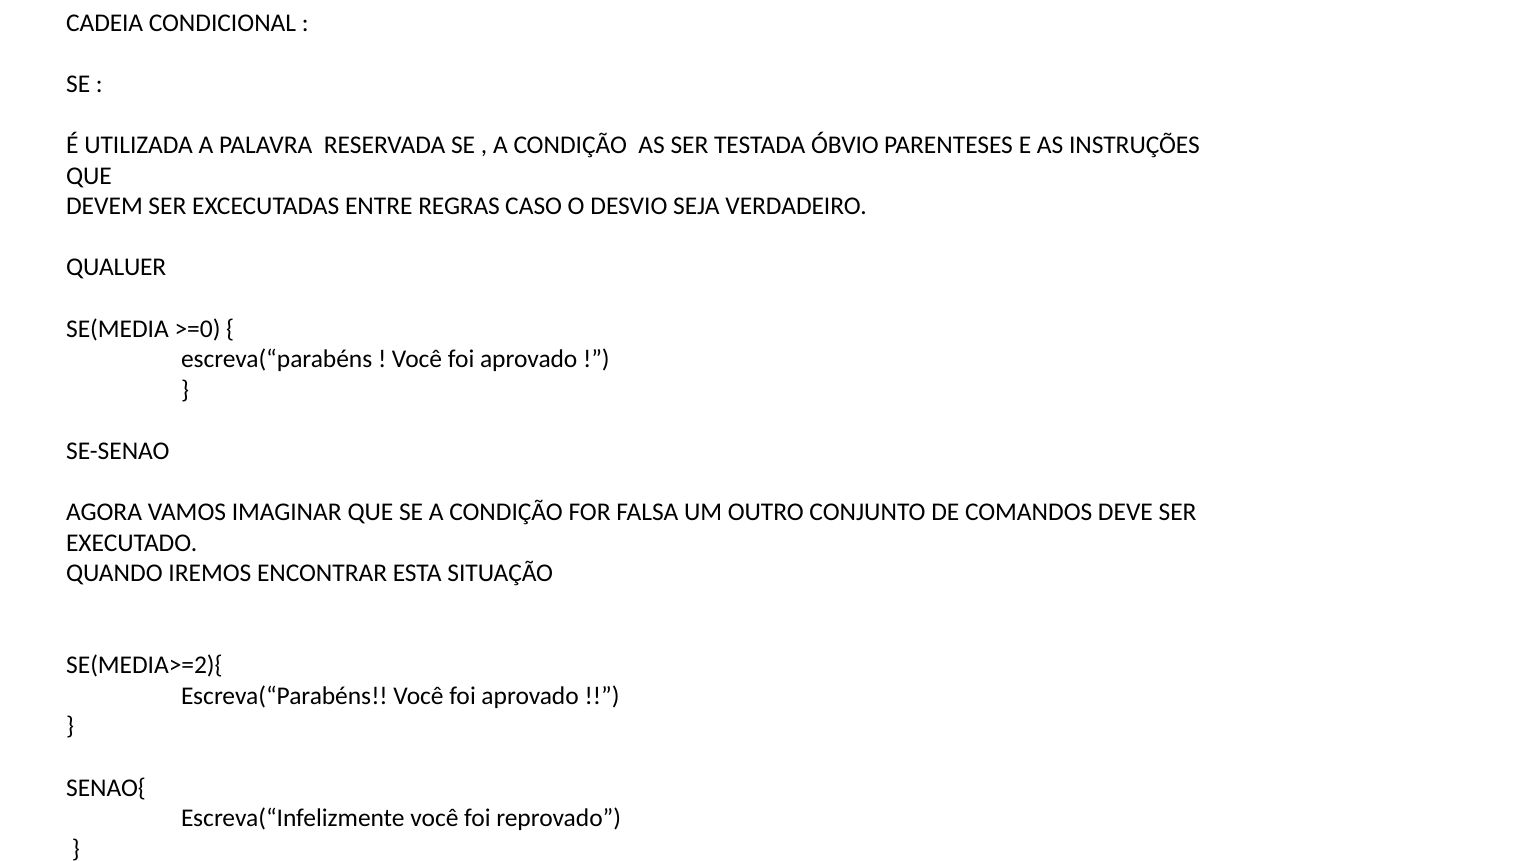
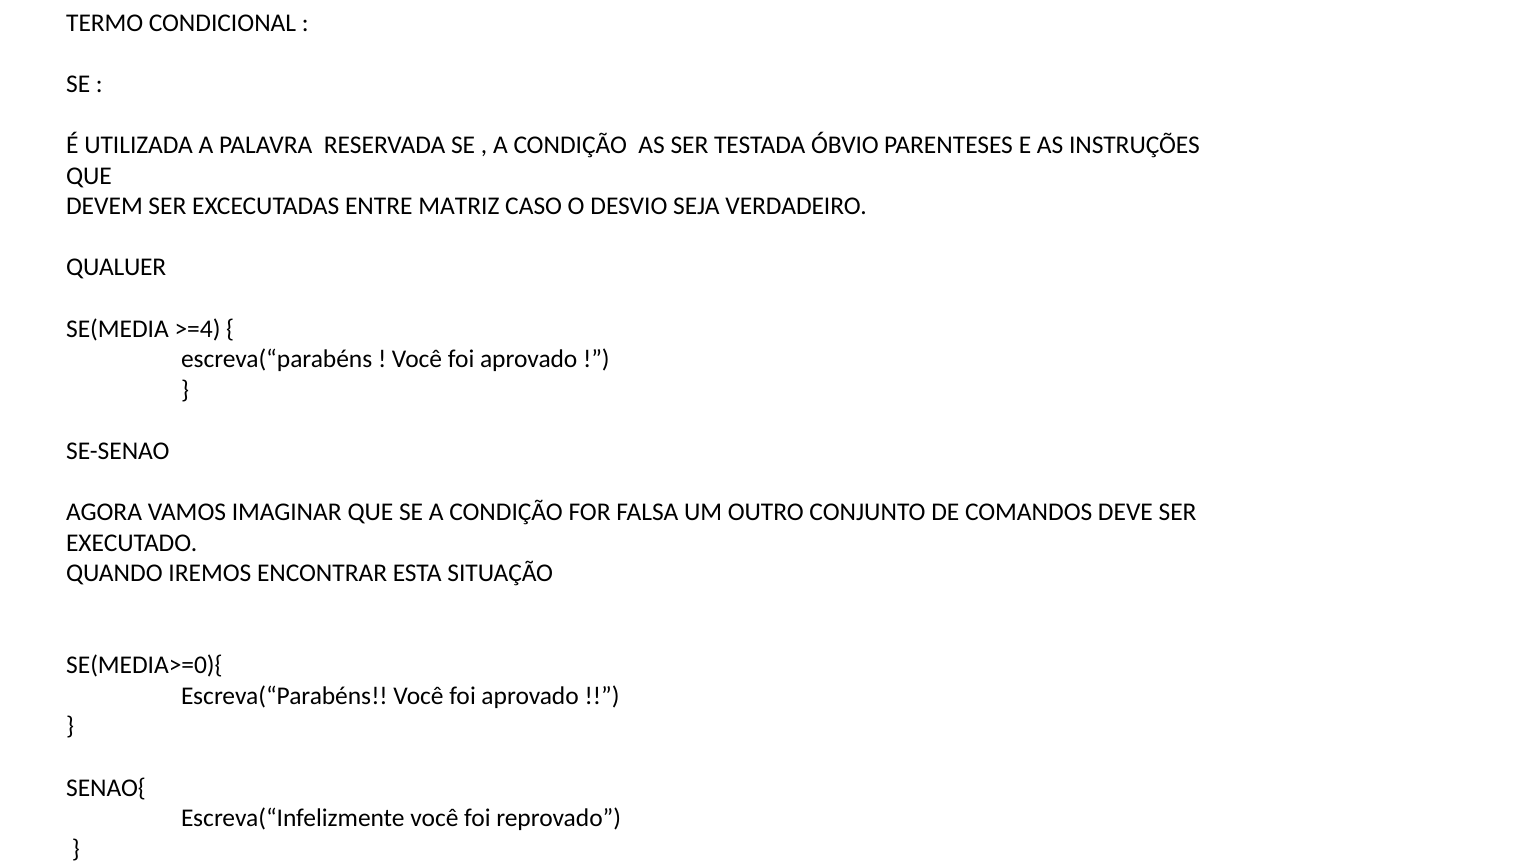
CADEIA: CADEIA -> TERMO (105, 23)
REGRAS: REGRAS -> MATRIZ (459, 206)
>=0: >=0 -> >=4 (198, 329)
SE(MEDIA>=2){: SE(MEDIA>=2){ -> SE(MEDIA>=0){ (144, 665)
